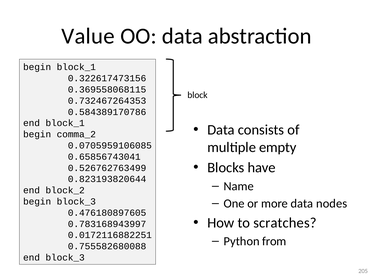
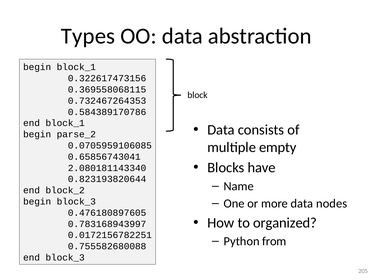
Value: Value -> Types (88, 36)
comma_2: comma_2 -> parse_2 (76, 134)
0.526762763499: 0.526762763499 -> 2.080181143340 (107, 168)
scratches: scratches -> organized (285, 223)
0.0172116882251: 0.0172116882251 -> 0.0172156782251 (110, 235)
